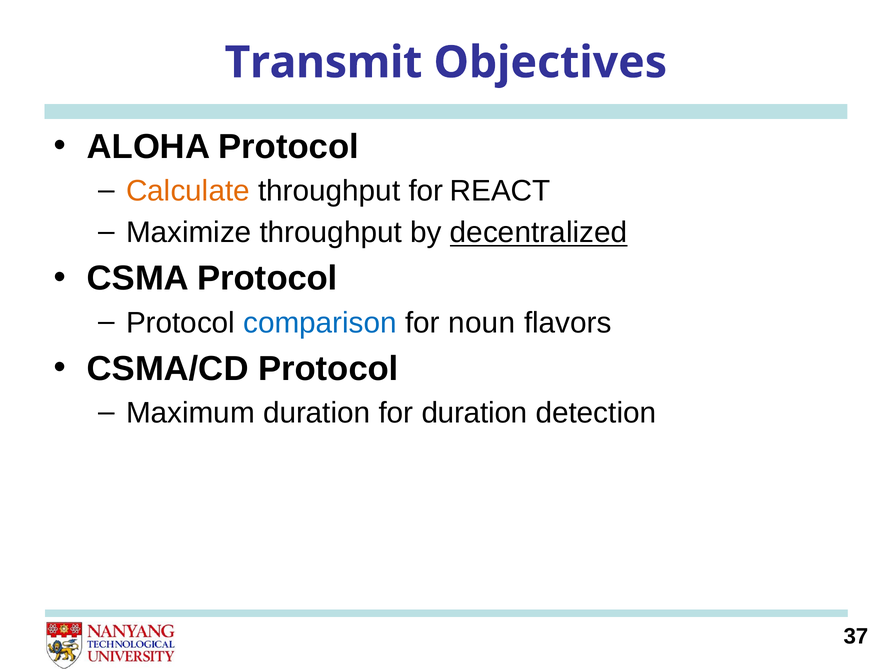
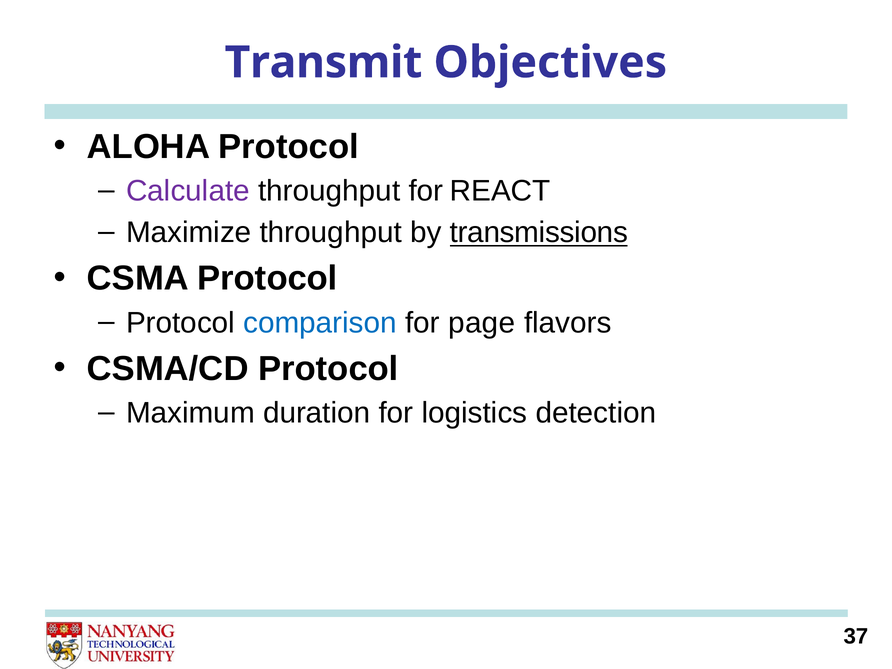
Calculate colour: orange -> purple (188, 191)
decentralized: decentralized -> transmissions (539, 233)
noun: noun -> page (482, 323)
for duration: duration -> logistics (474, 413)
